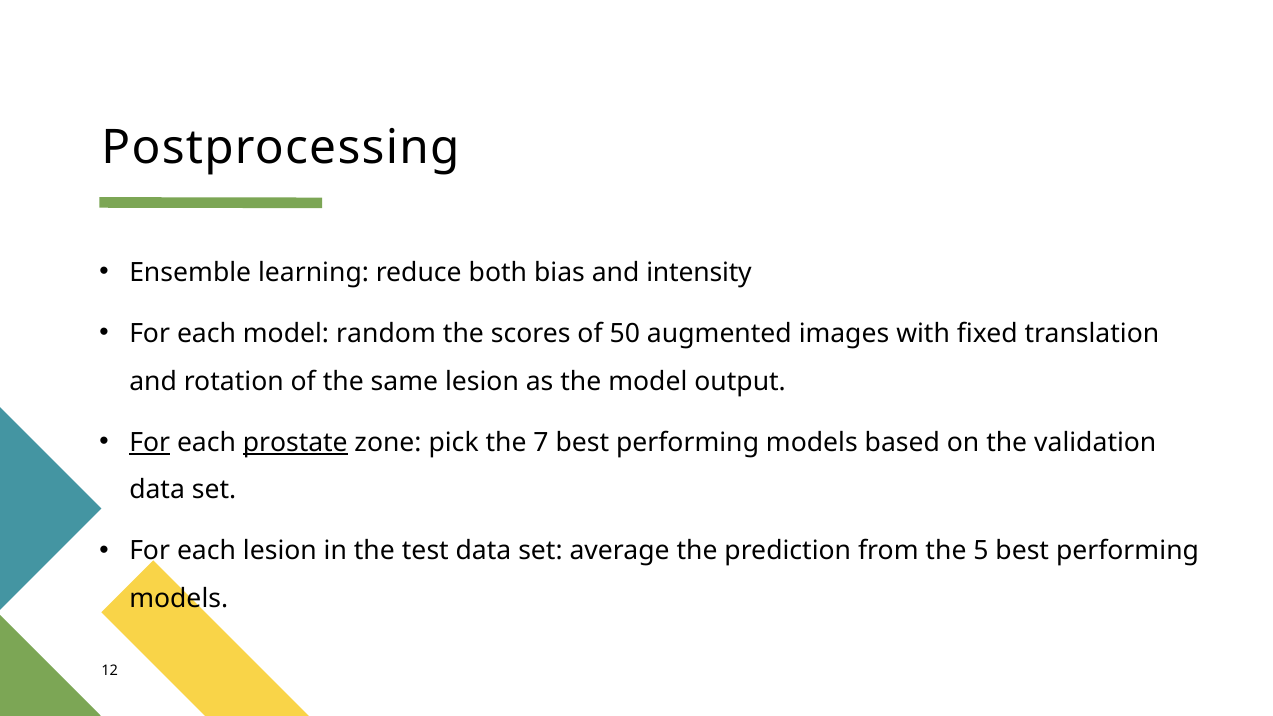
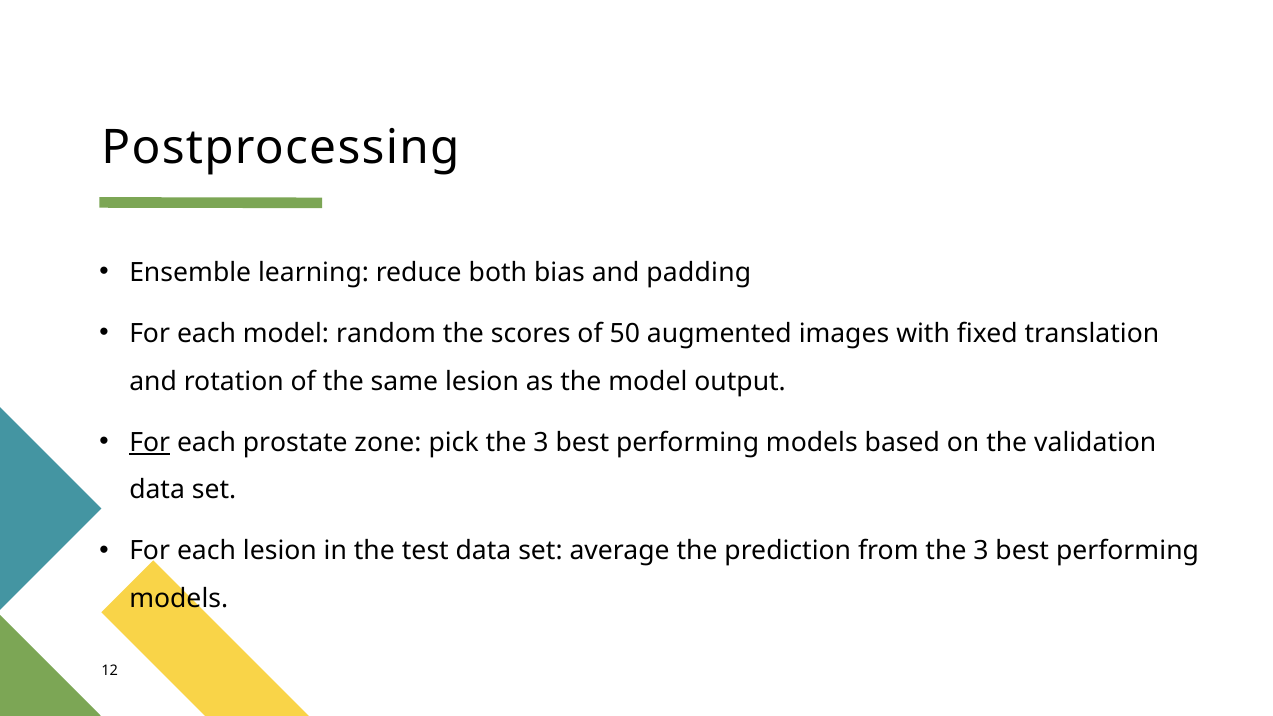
intensity: intensity -> padding (699, 273)
prostate underline: present -> none (295, 442)
pick the 7: 7 -> 3 (541, 442)
from the 5: 5 -> 3 (981, 551)
